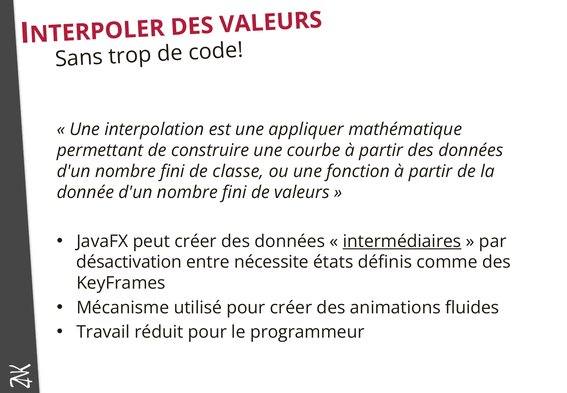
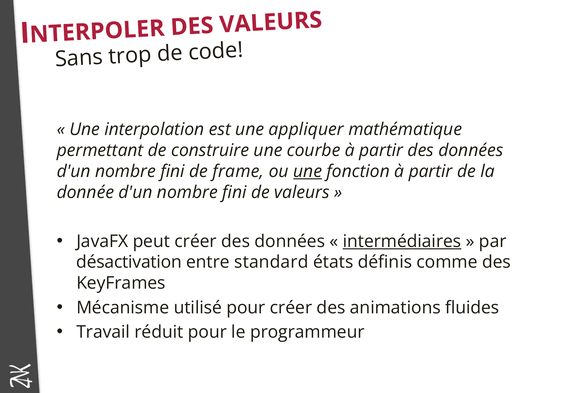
classe: classe -> frame (238, 171)
une underline: none -> present (308, 171)
nécessite: nécessite -> standard (271, 262)
